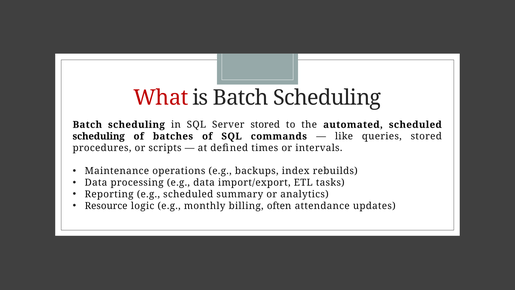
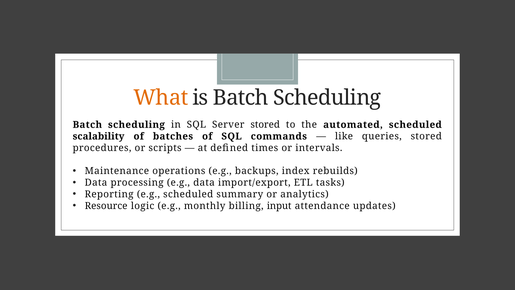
What colour: red -> orange (161, 98)
scheduling: scheduling -> scalability (99, 136)
often: often -> input (279, 206)
